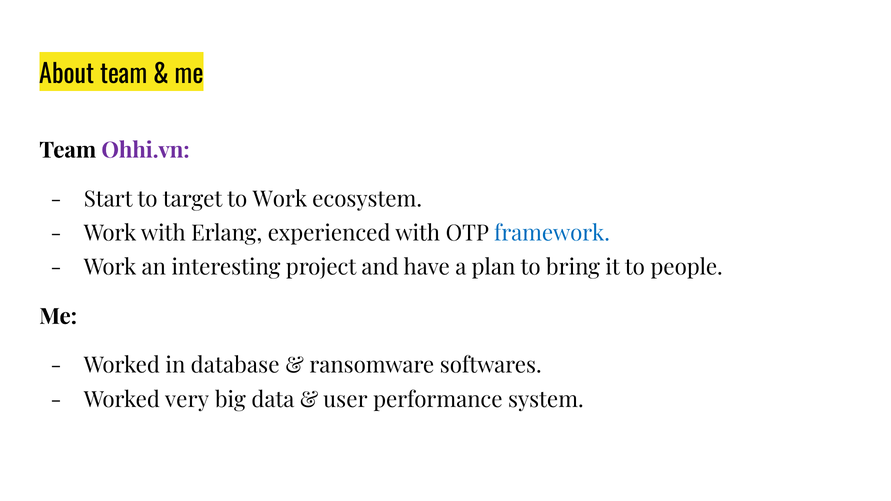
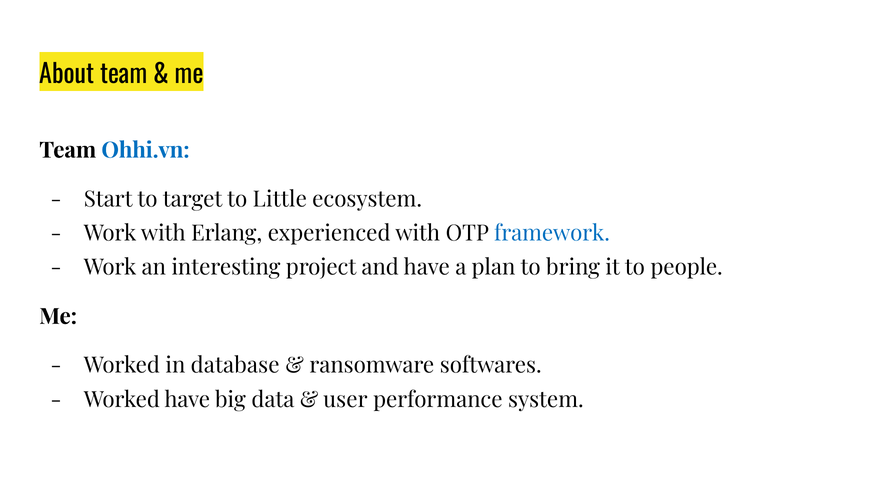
Ohhi.vn colour: purple -> blue (146, 150)
to Work: Work -> Little (280, 199)
Worked very: very -> have (187, 400)
